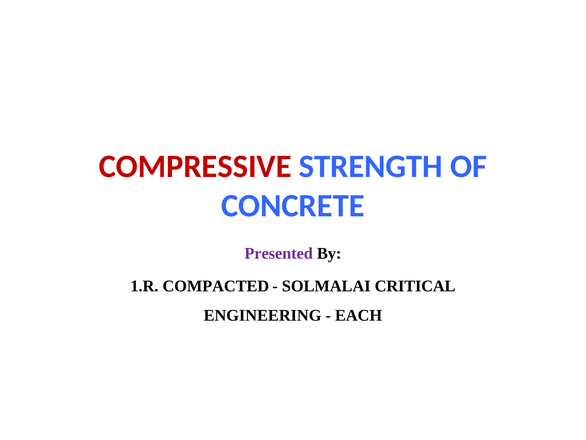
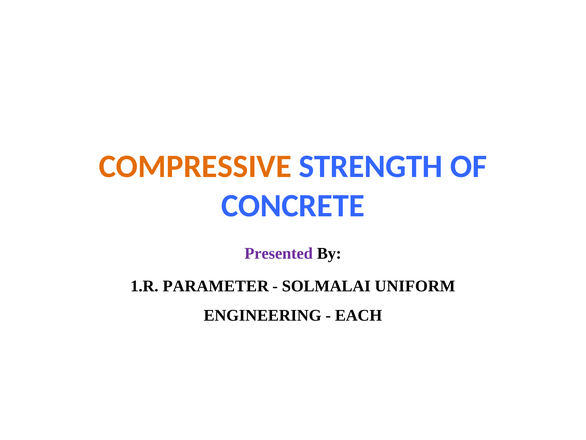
COMPRESSIVE colour: red -> orange (195, 166)
COMPACTED: COMPACTED -> PARAMETER (216, 286)
CRITICAL: CRITICAL -> UNIFORM (415, 286)
